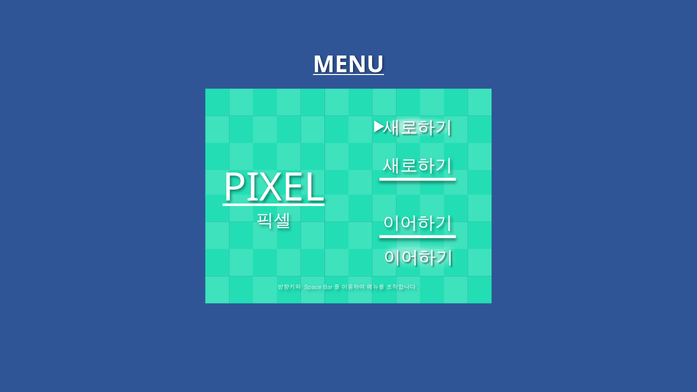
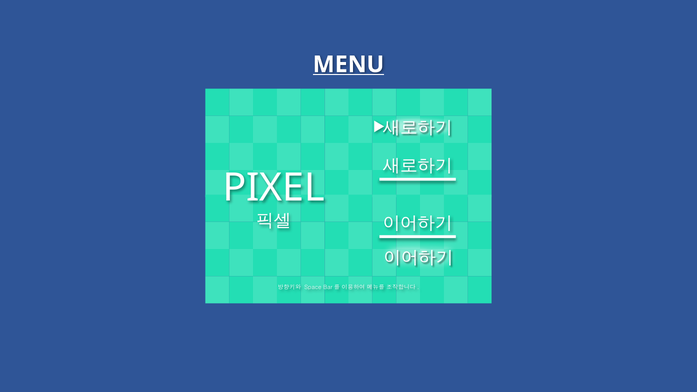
PIXEL underline: present -> none (274, 188)
